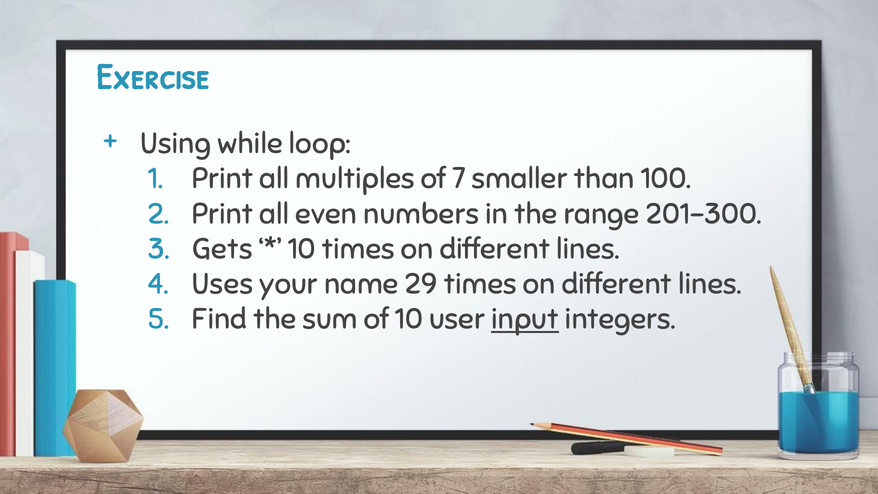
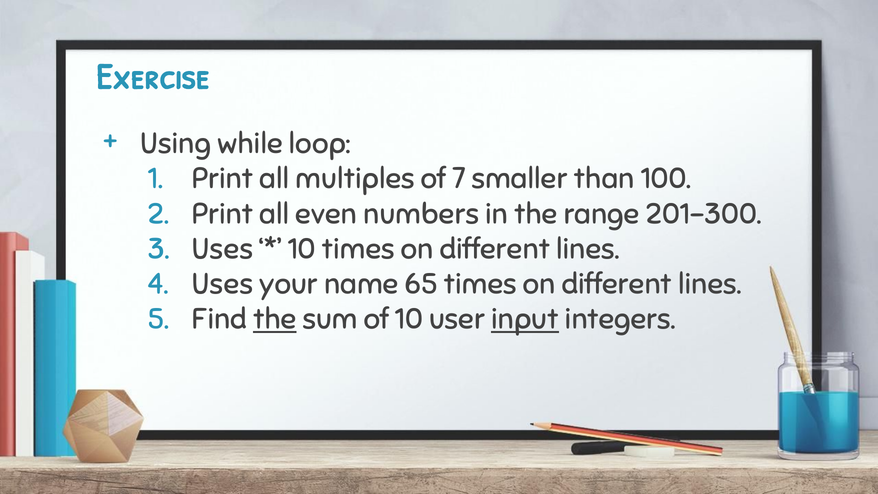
Gets: Gets -> Uses (222, 249)
29: 29 -> 65 (421, 284)
the underline: none -> present (275, 319)
